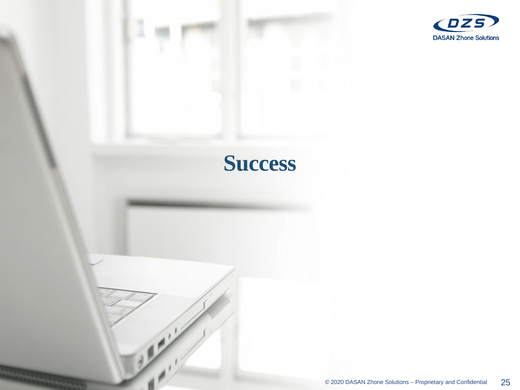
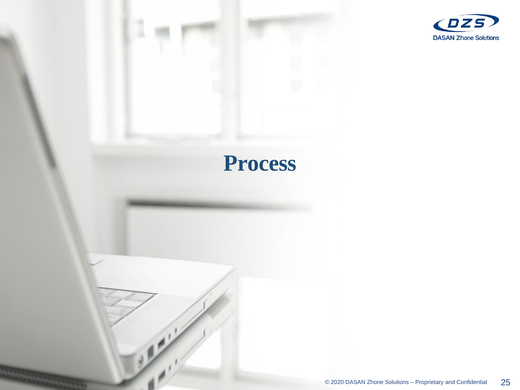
Success: Success -> Process (260, 163)
